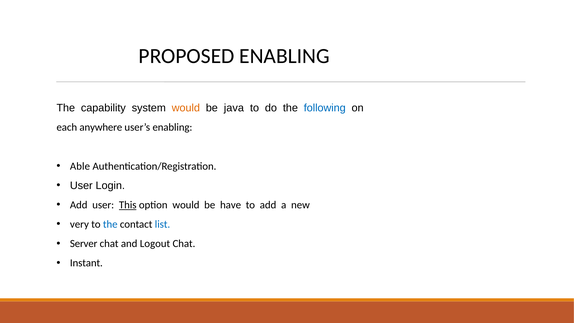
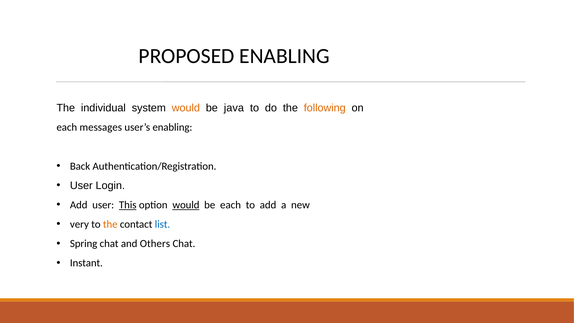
capability: capability -> individual (103, 108)
following colour: blue -> orange (325, 108)
anywhere: anywhere -> messages (101, 127)
Able: Able -> Back (80, 166)
would underline: none -> present (186, 205)
be have: have -> each (231, 205)
the colour: blue -> orange (110, 224)
Server: Server -> Spring (84, 244)
Logout: Logout -> Others (155, 244)
